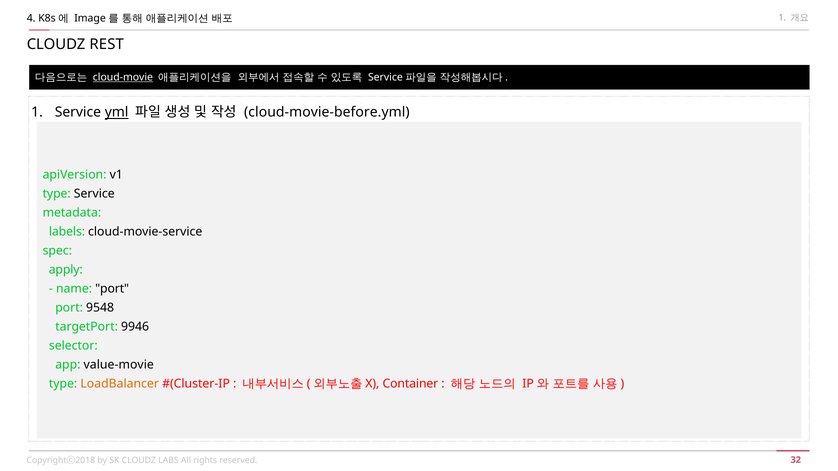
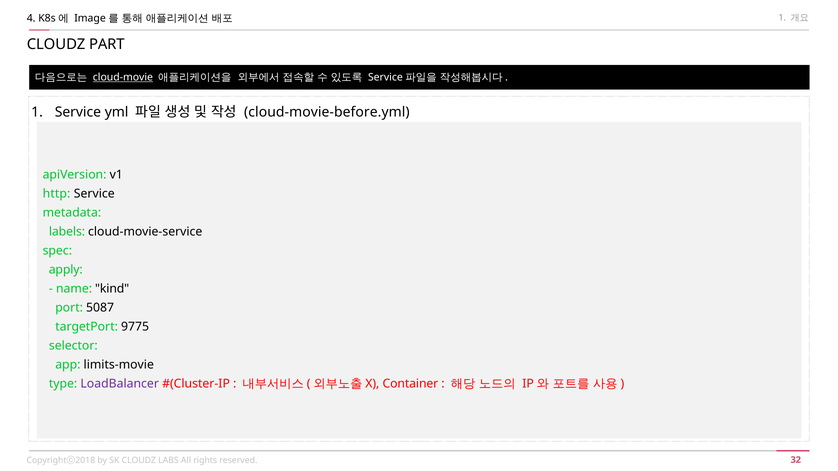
REST: REST -> PART (107, 45)
yml underline: present -> none (117, 112)
type: type -> http (57, 194)
name port: port -> kind (112, 289)
9548: 9548 -> 5087 (100, 308)
9946: 9946 -> 9775 (135, 327)
value-movie: value-movie -> limits-movie (119, 365)
LoadBalancer colour: orange -> purple (120, 384)
